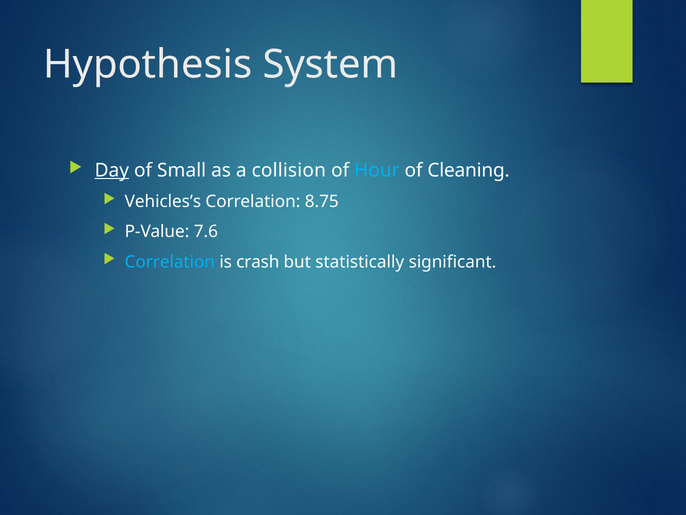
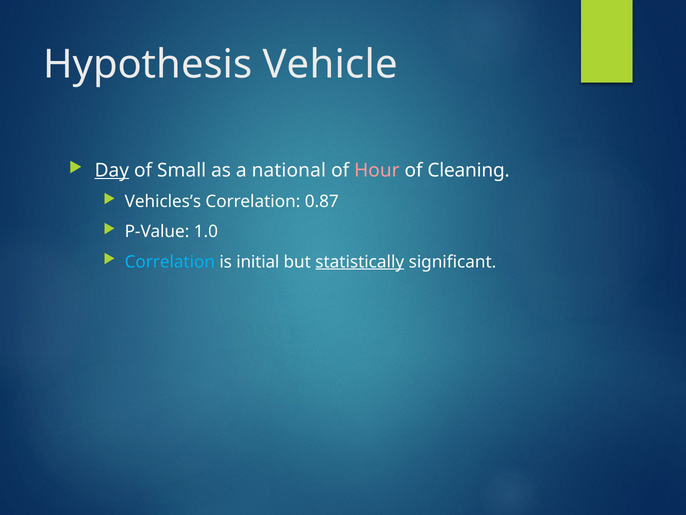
System: System -> Vehicle (330, 64)
collision: collision -> national (289, 170)
Hour colour: light blue -> pink (377, 170)
8.75: 8.75 -> 0.87 (322, 201)
7.6: 7.6 -> 1.0 (206, 231)
crash: crash -> initial (258, 262)
statistically underline: none -> present (360, 262)
